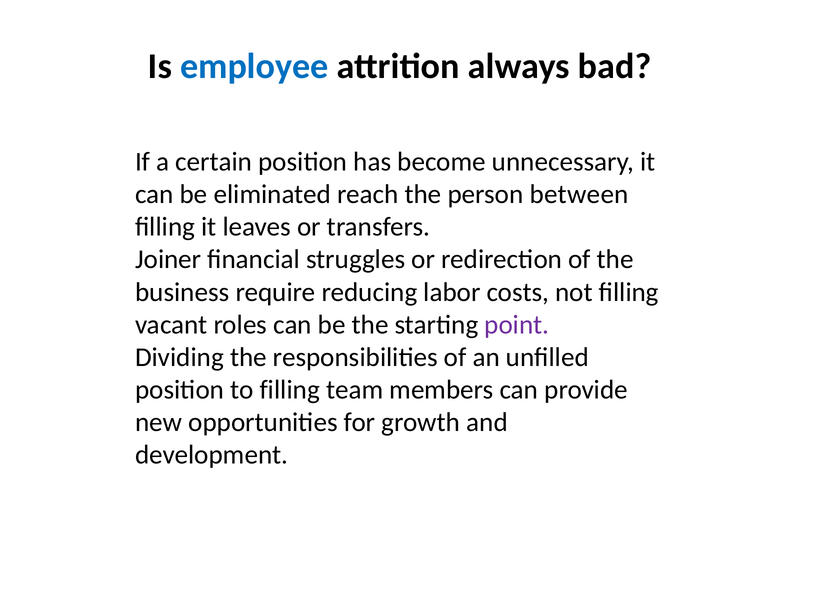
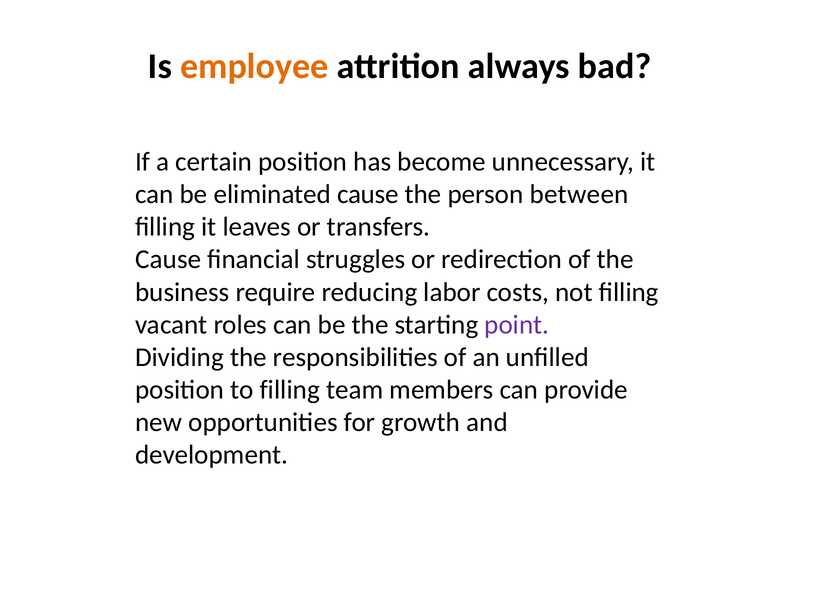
employee colour: blue -> orange (254, 66)
eliminated reach: reach -> cause (368, 195)
Joiner: Joiner -> Cause (168, 260)
